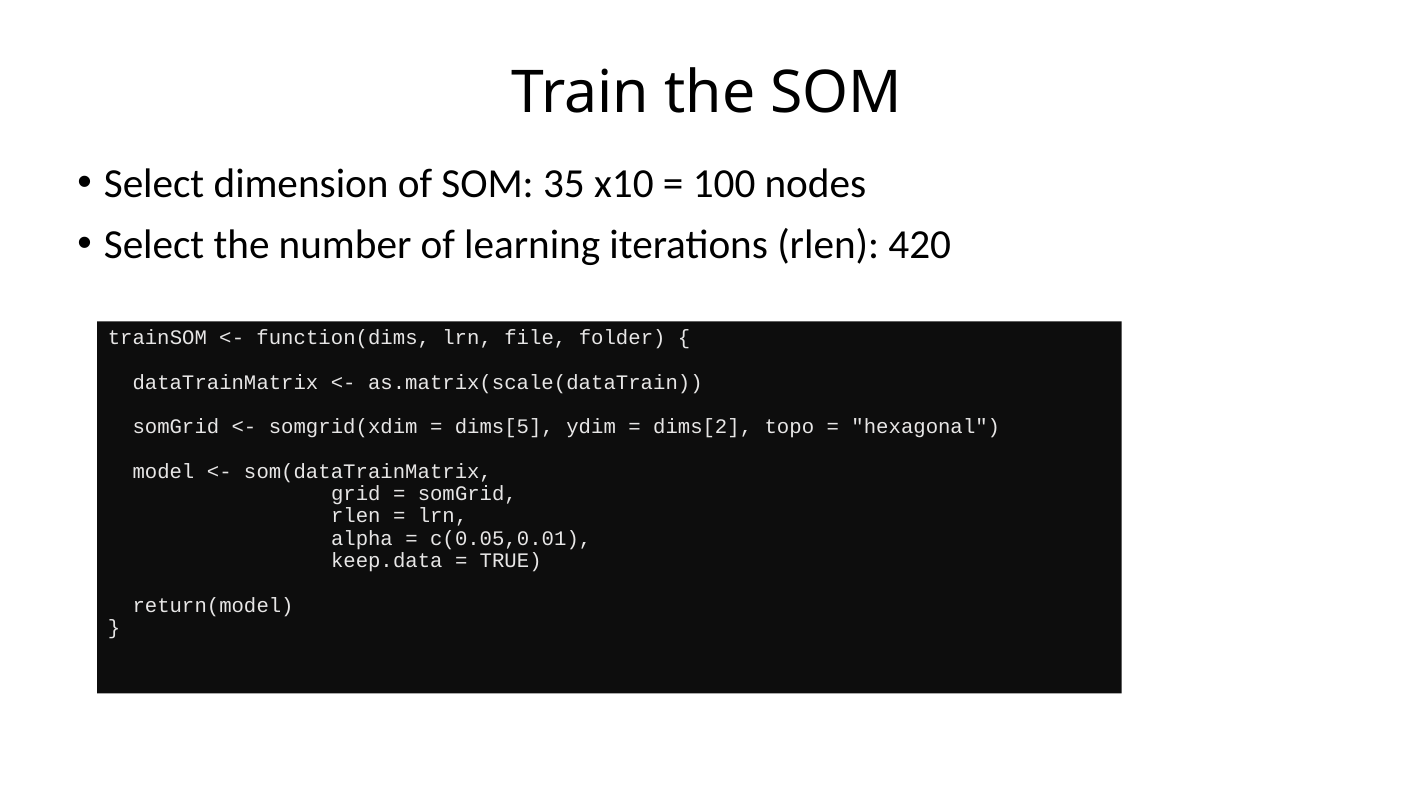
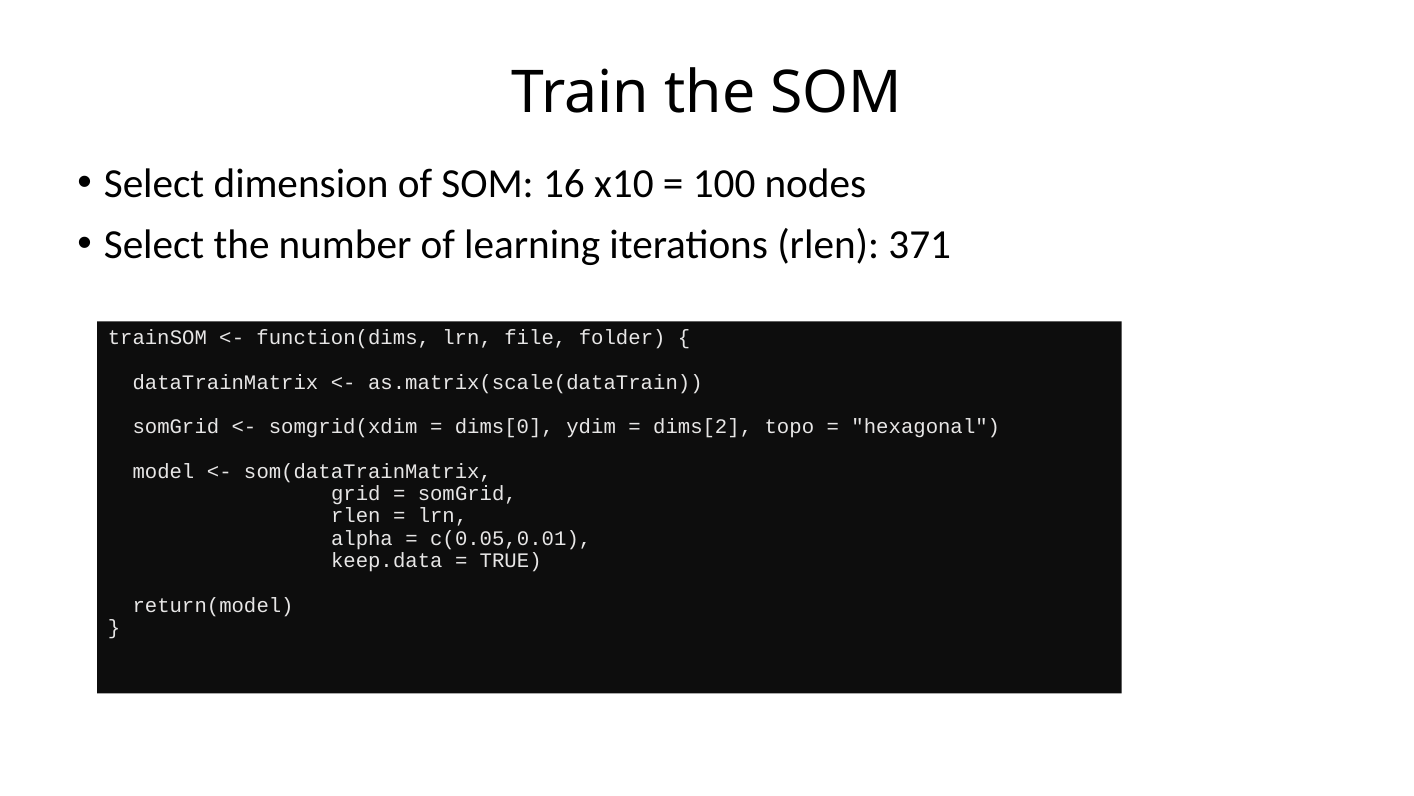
35: 35 -> 16 (564, 184)
420: 420 -> 371 (920, 244)
dims[5: dims[5 -> dims[0 (504, 427)
